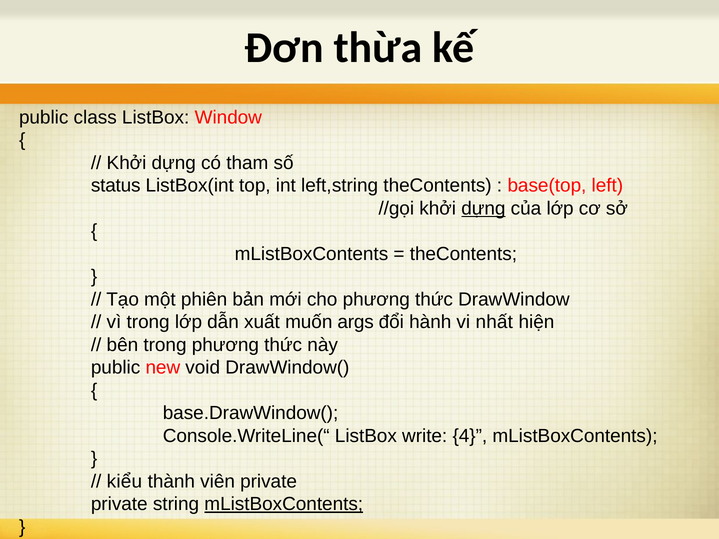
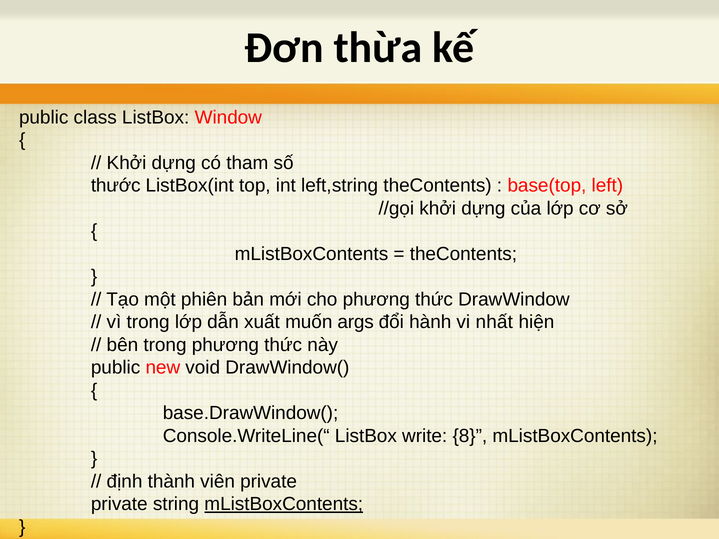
status: status -> thước (116, 186)
dựng underline: present -> none (483, 208)
4: 4 -> 8 (470, 436)
kiểu: kiểu -> định (125, 482)
